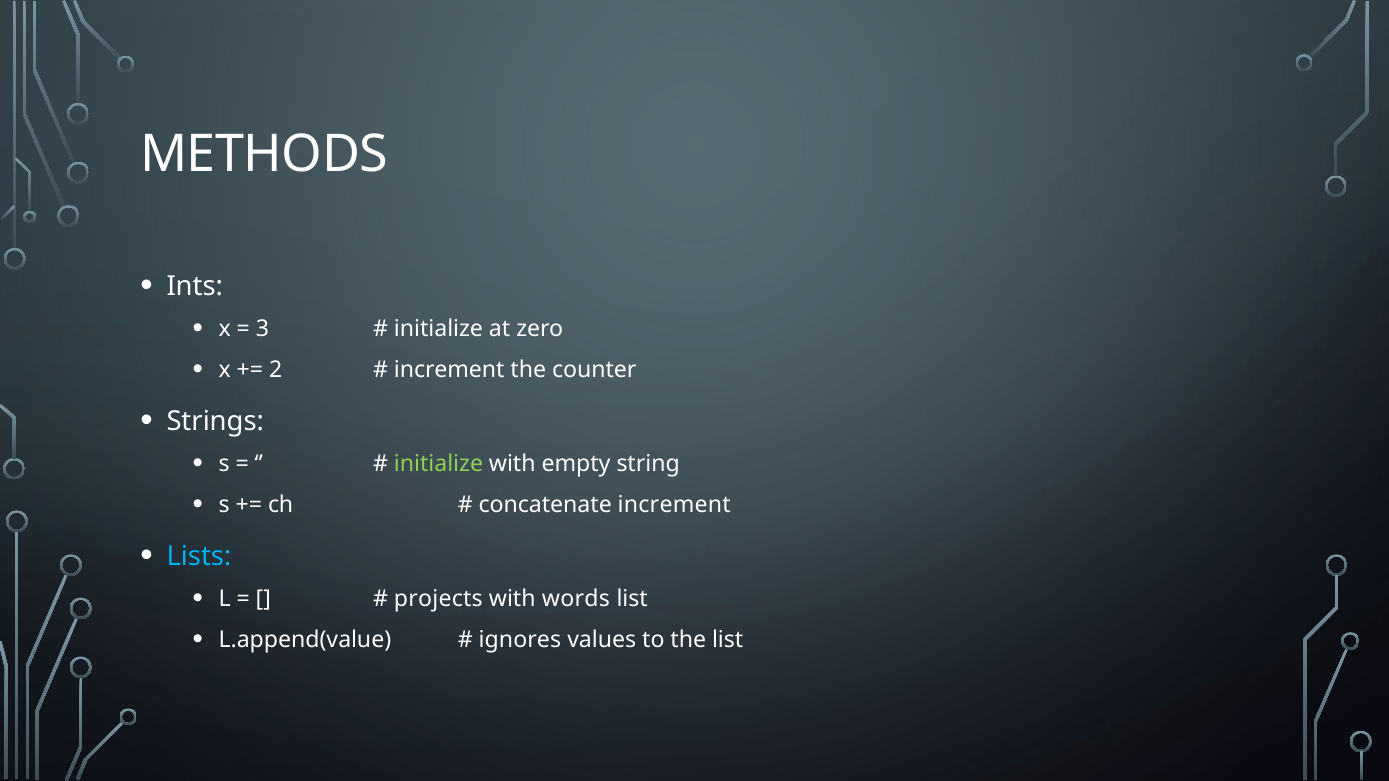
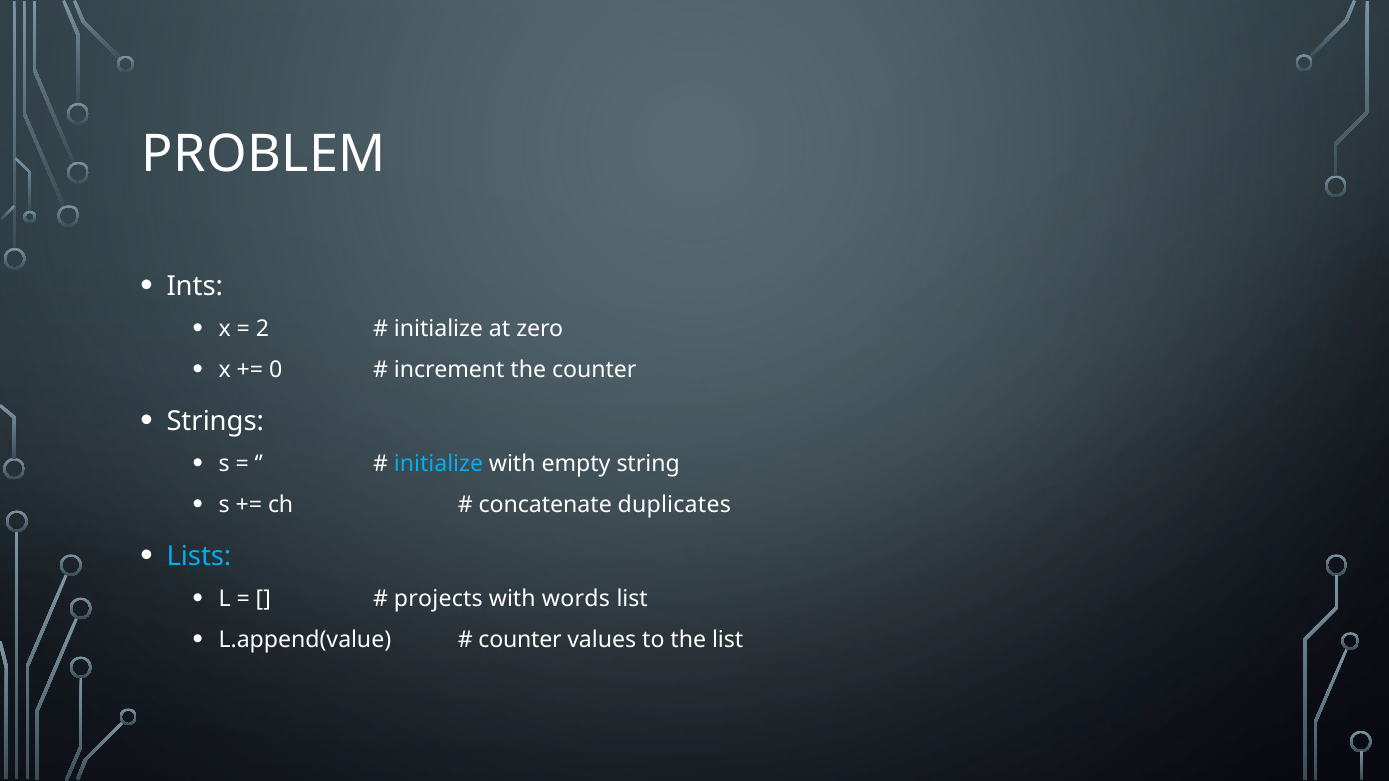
METHODS: METHODS -> PROBLEM (264, 154)
3: 3 -> 2 (262, 329)
2: 2 -> 0 (276, 370)
initialize colour: light green -> light blue (438, 464)
concatenate increment: increment -> duplicates (674, 505)
ignores: ignores -> counter (520, 640)
